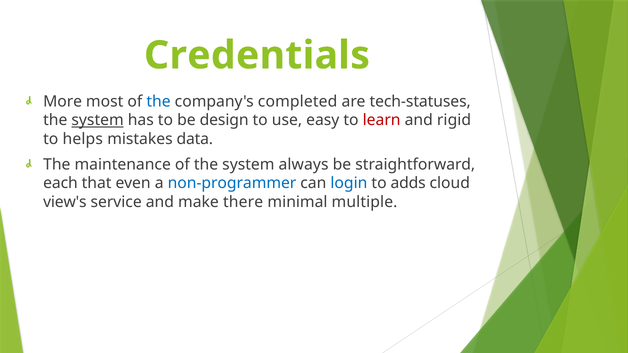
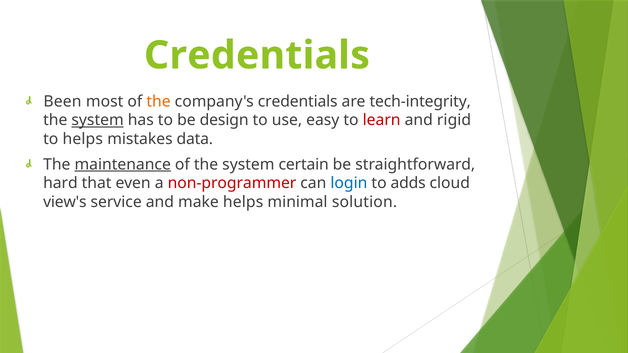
More: More -> Been (62, 101)
the colour: blue -> orange (159, 101)
company's completed: completed -> credentials (298, 101)
tech-statuses: tech-statuses -> tech-integrity (420, 101)
maintenance underline: none -> present (123, 165)
always: always -> certain (304, 165)
each: each -> hard (60, 183)
non-programmer colour: blue -> red (232, 183)
make there: there -> helps (243, 202)
multiple: multiple -> solution (364, 202)
